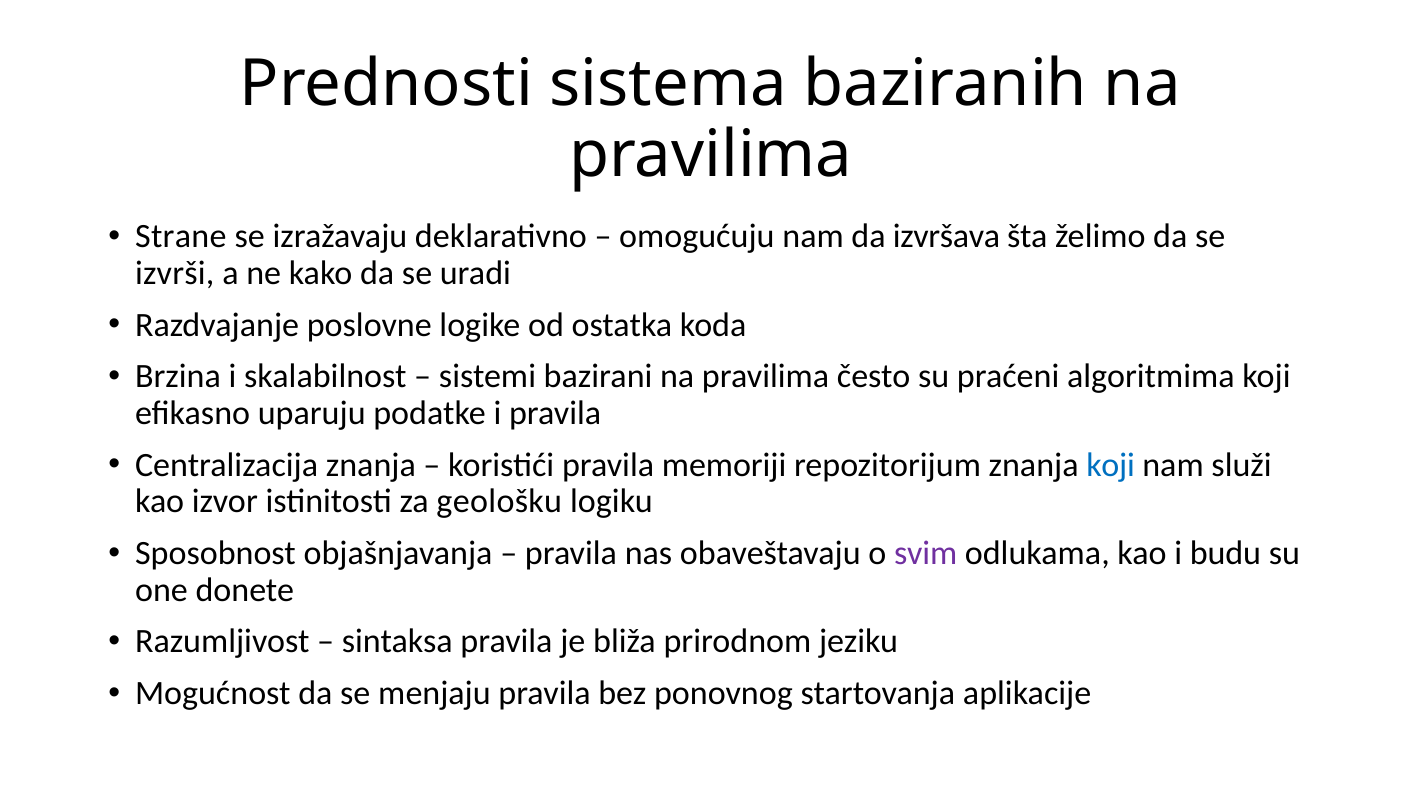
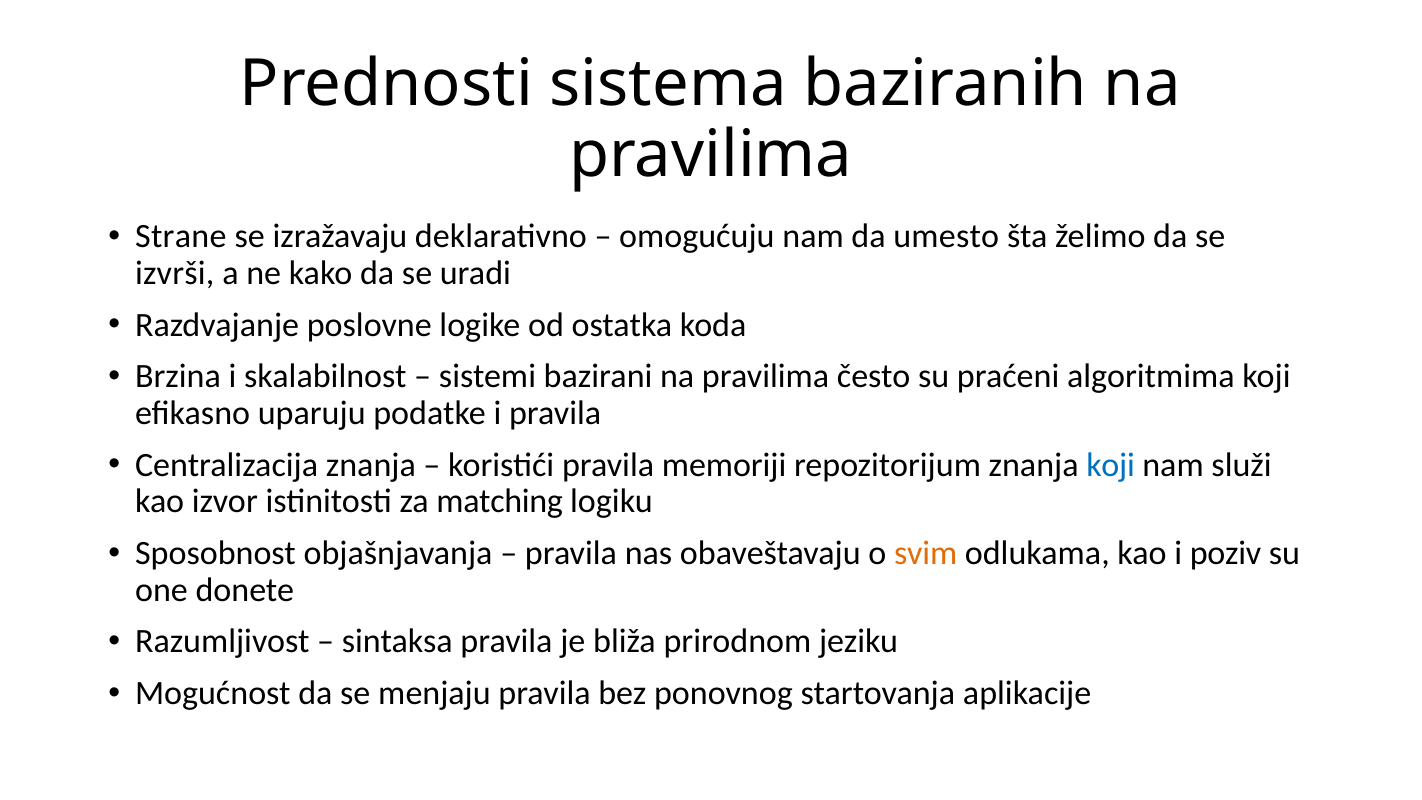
izvršava: izvršava -> umesto (946, 236)
geološku: geološku -> matching (500, 502)
svim colour: purple -> orange (926, 553)
budu: budu -> poziv (1226, 553)
